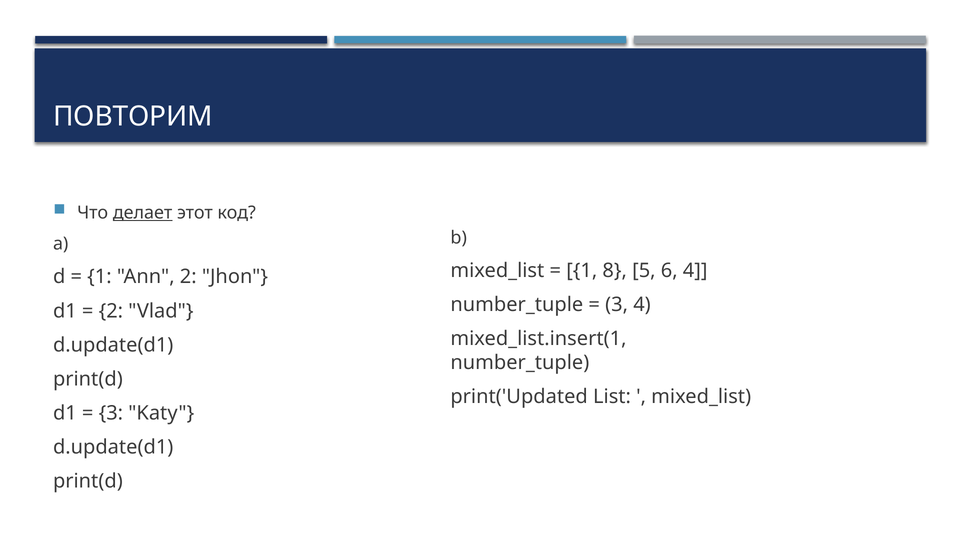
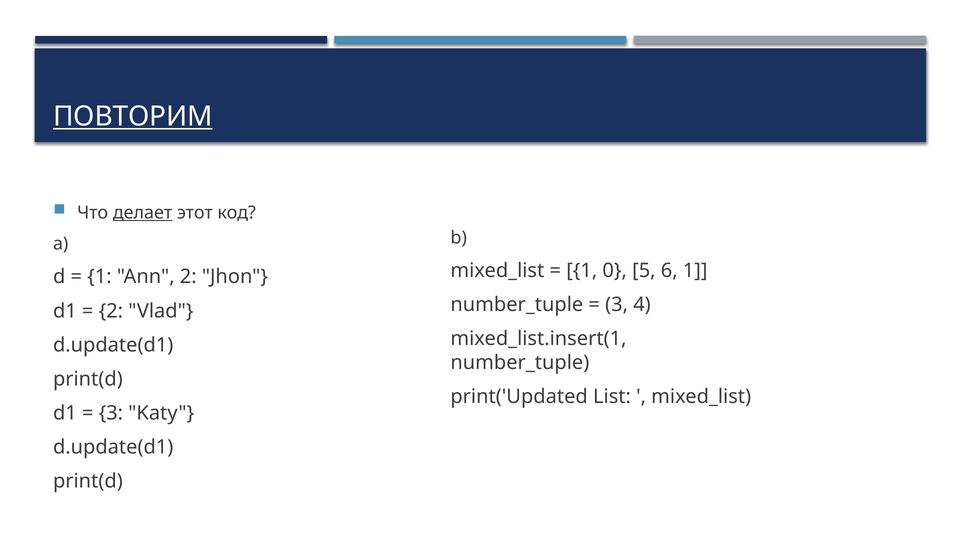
ПОВТОРИМ underline: none -> present (133, 117)
8: 8 -> 0 (615, 271)
6 4: 4 -> 1 (695, 271)
